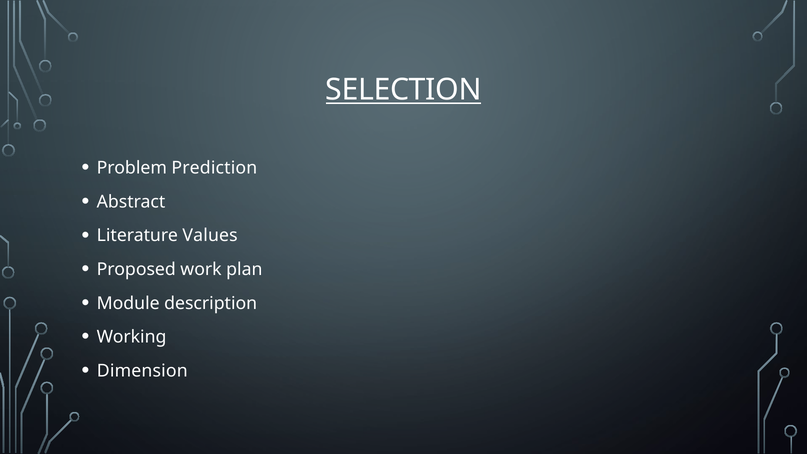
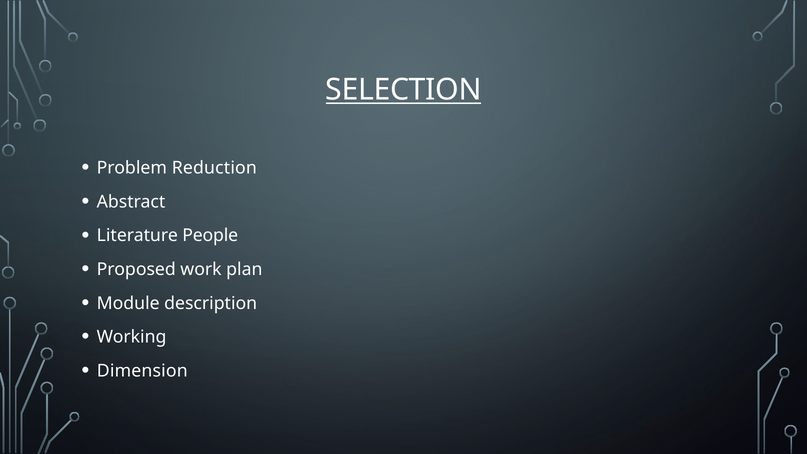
Prediction: Prediction -> Reduction (214, 168)
Values: Values -> People (210, 236)
